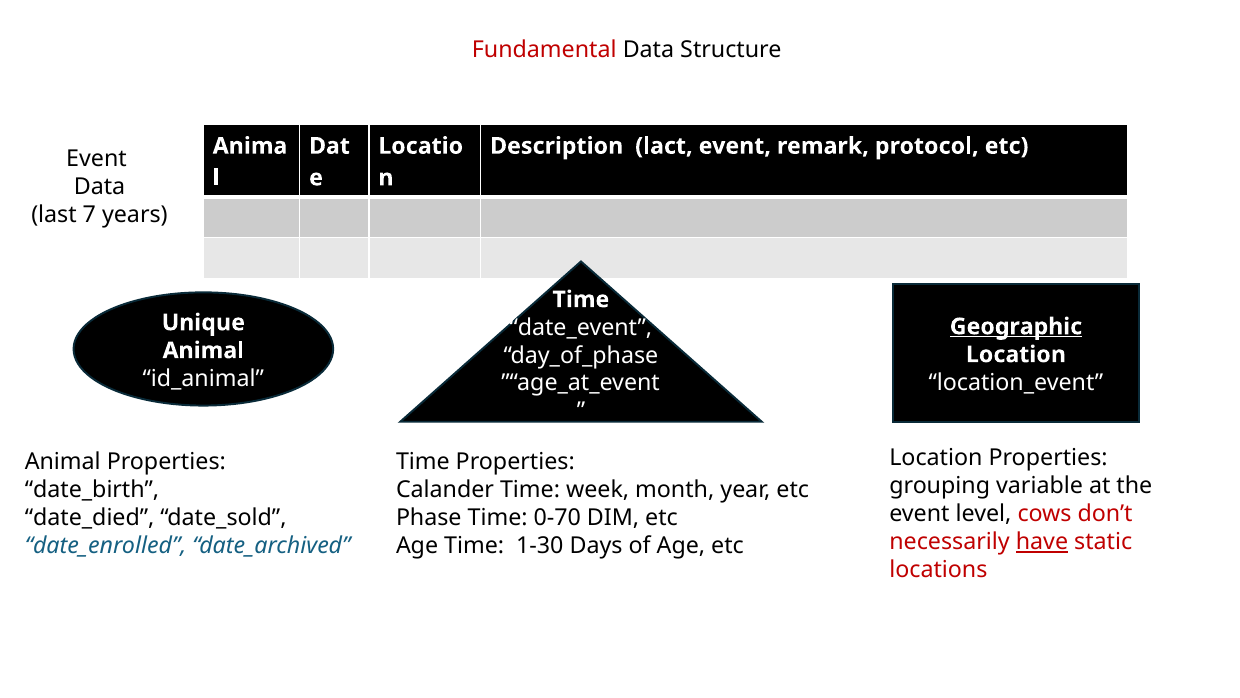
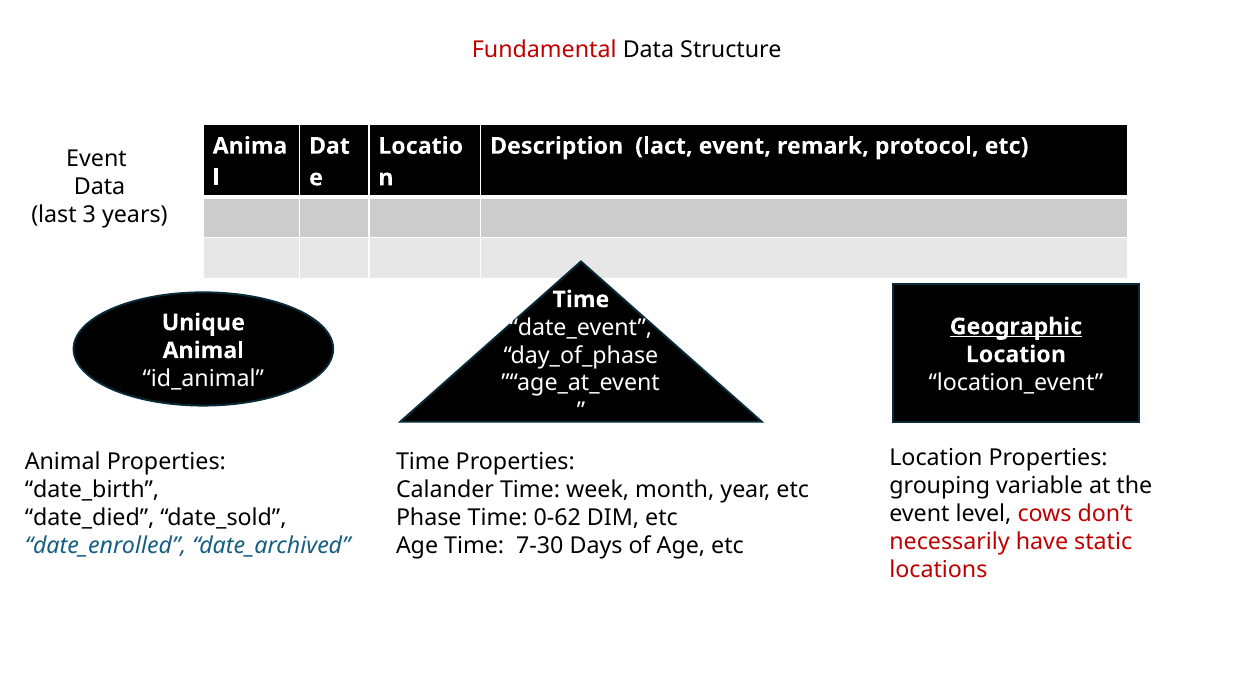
7: 7 -> 3 (89, 215)
0-70: 0-70 -> 0-62 (557, 517)
have underline: present -> none (1042, 542)
1-30: 1-30 -> 7-30 (540, 545)
